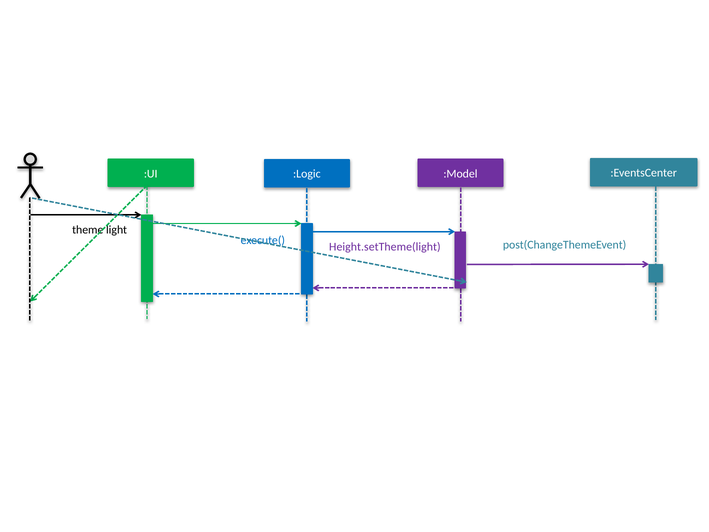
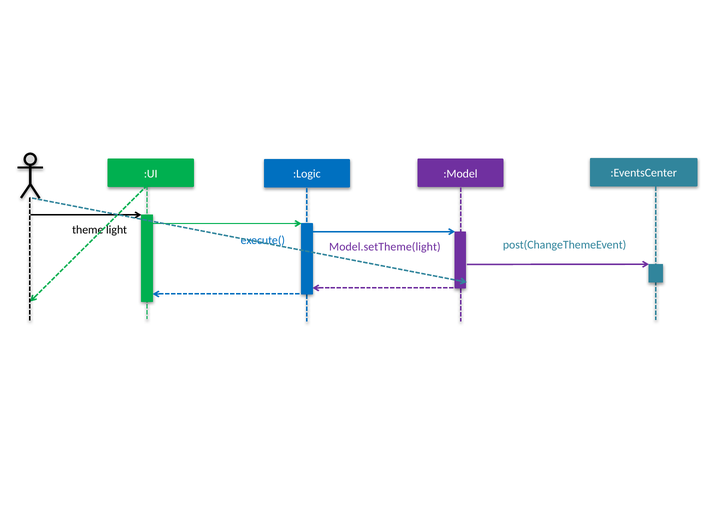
Height.setTheme(light: Height.setTheme(light -> Model.setTheme(light (385, 247)
